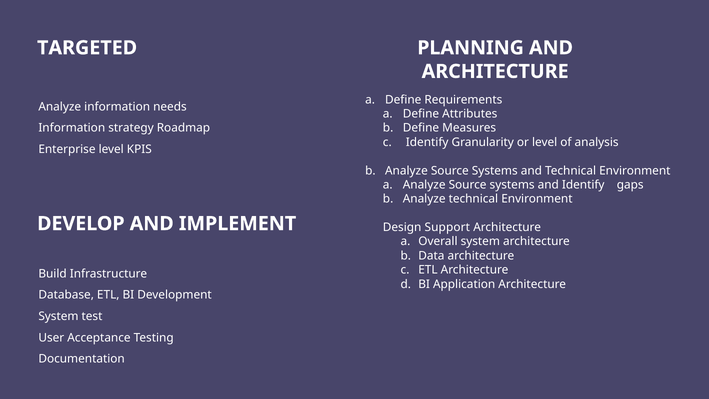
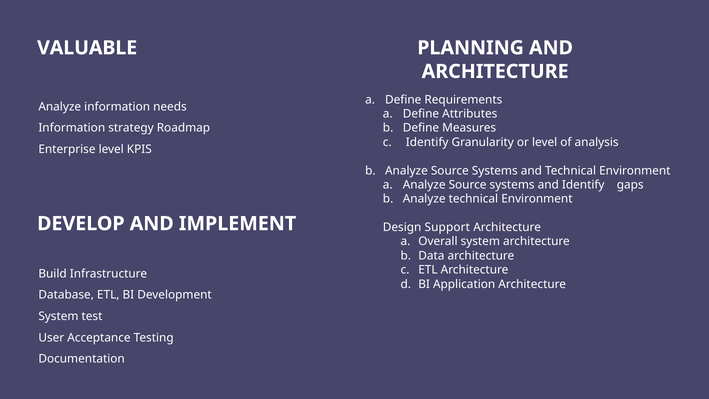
TARGETED: TARGETED -> VALUABLE (87, 48)
